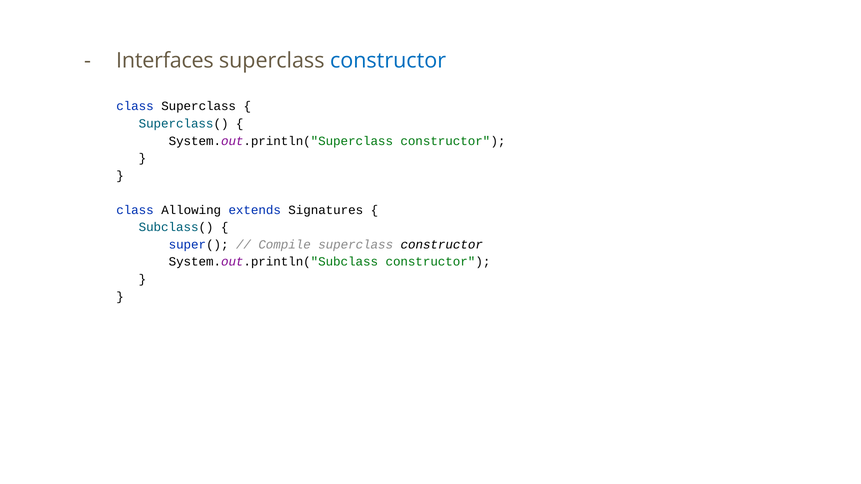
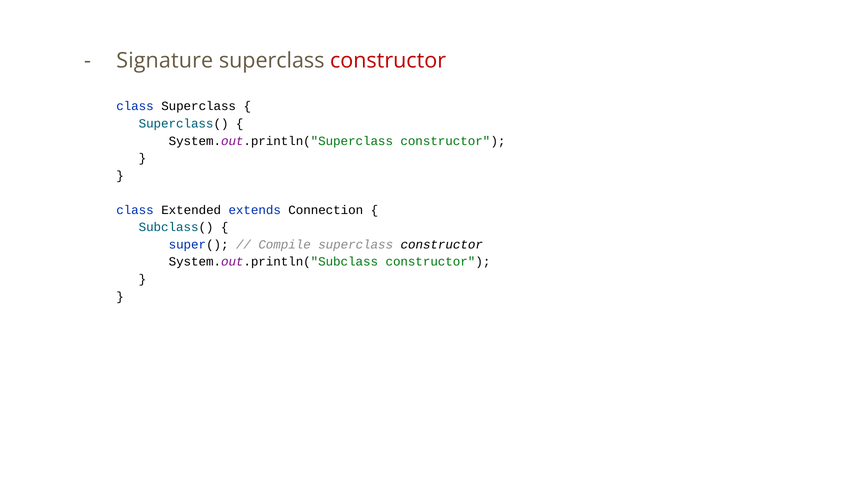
Interfaces: Interfaces -> Signature (165, 61)
constructor colour: blue -> red (388, 61)
Allowing: Allowing -> Extended (191, 210)
Signatures: Signatures -> Connection (326, 210)
